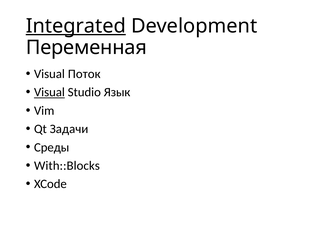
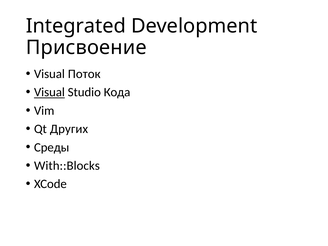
Integrated underline: present -> none (76, 26)
Переменная: Переменная -> Присвоение (86, 48)
Язык: Язык -> Кода (117, 92)
Задачи: Задачи -> Других (69, 129)
